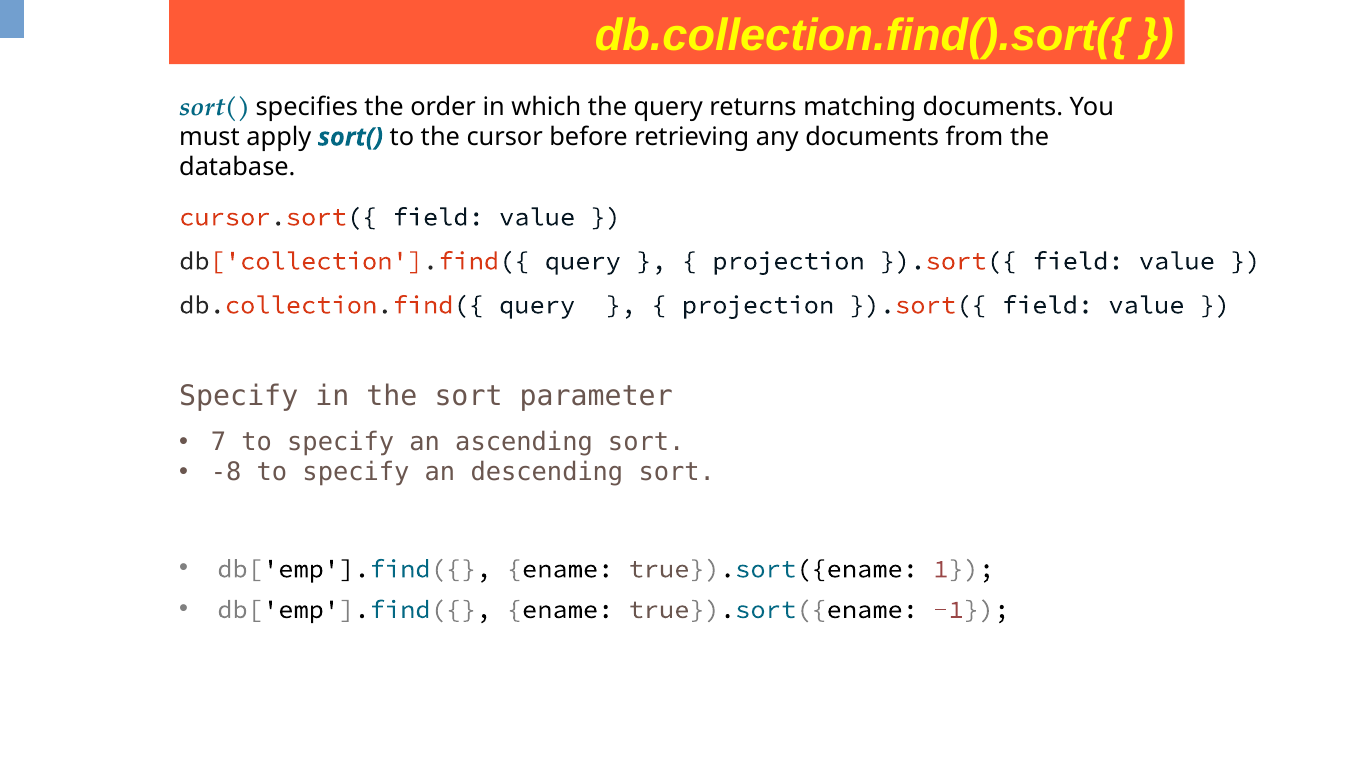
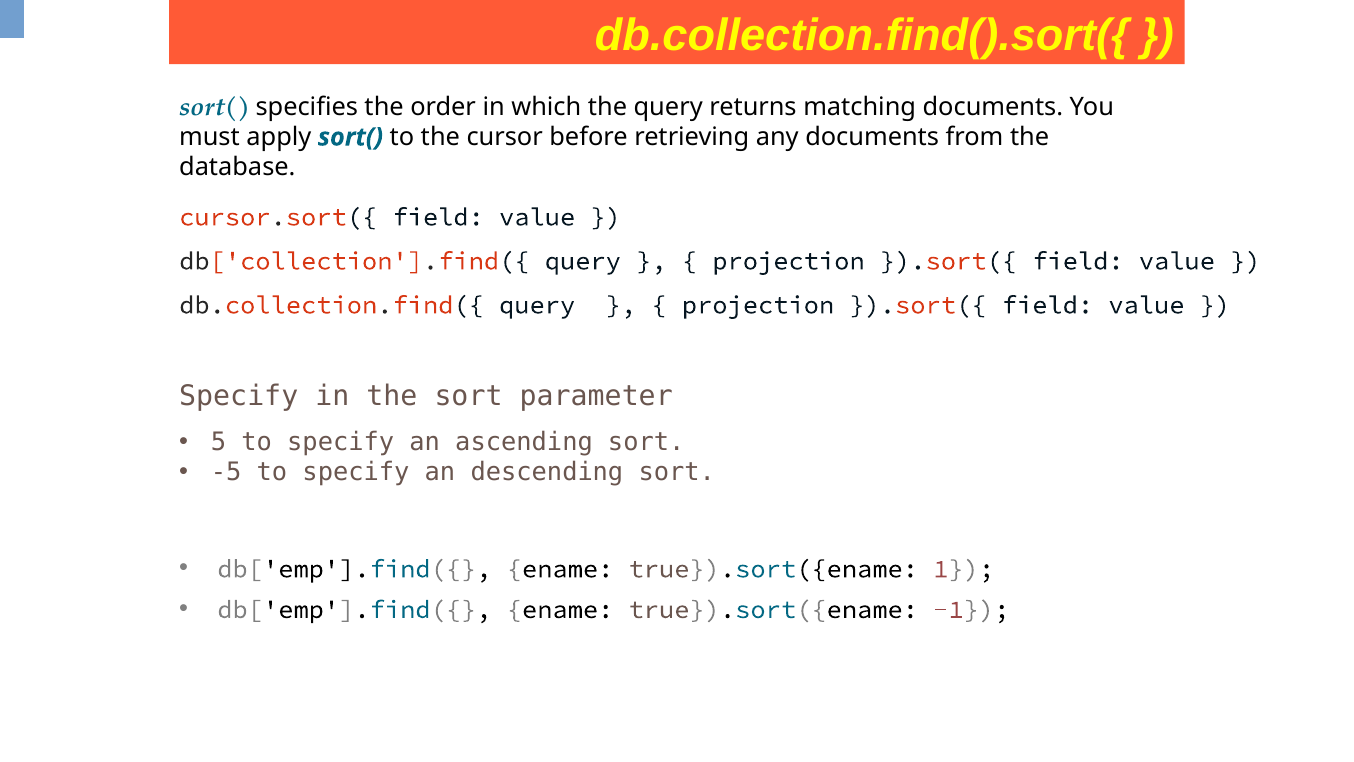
7: 7 -> 5 (219, 442)
-8: -8 -> -5 (226, 472)
